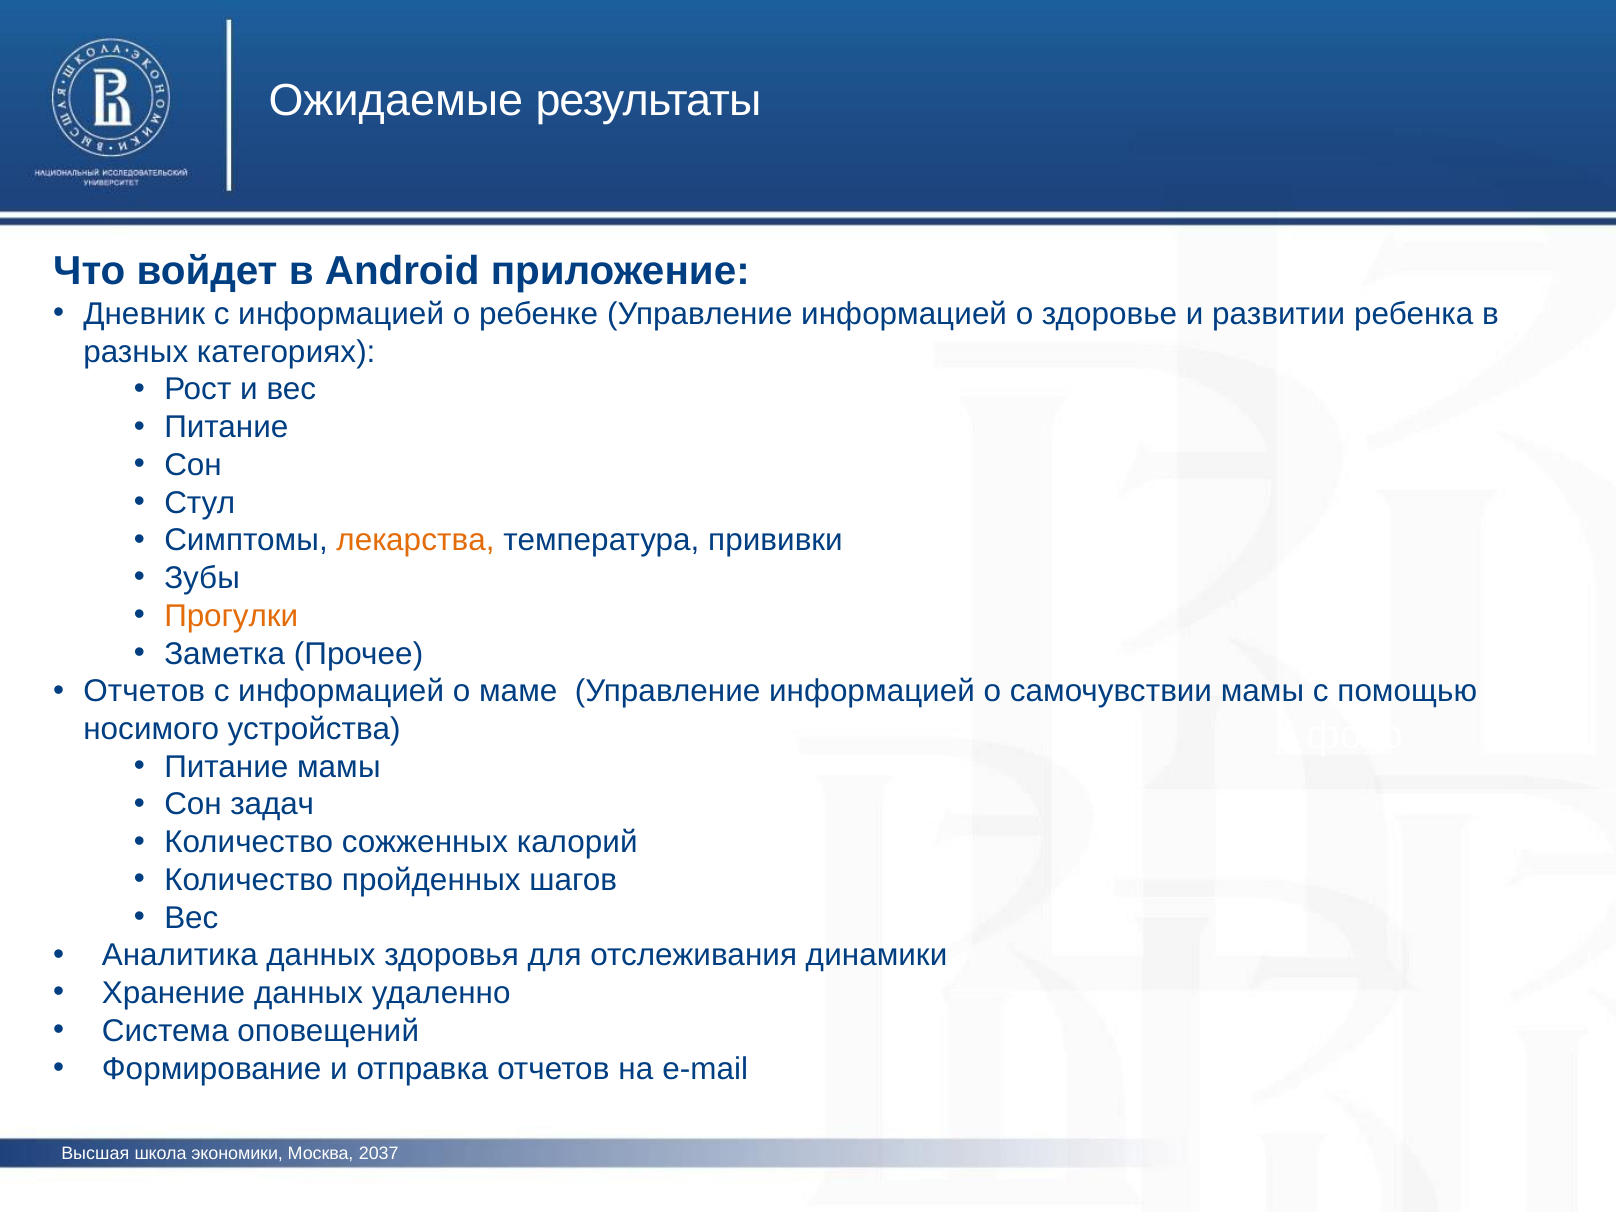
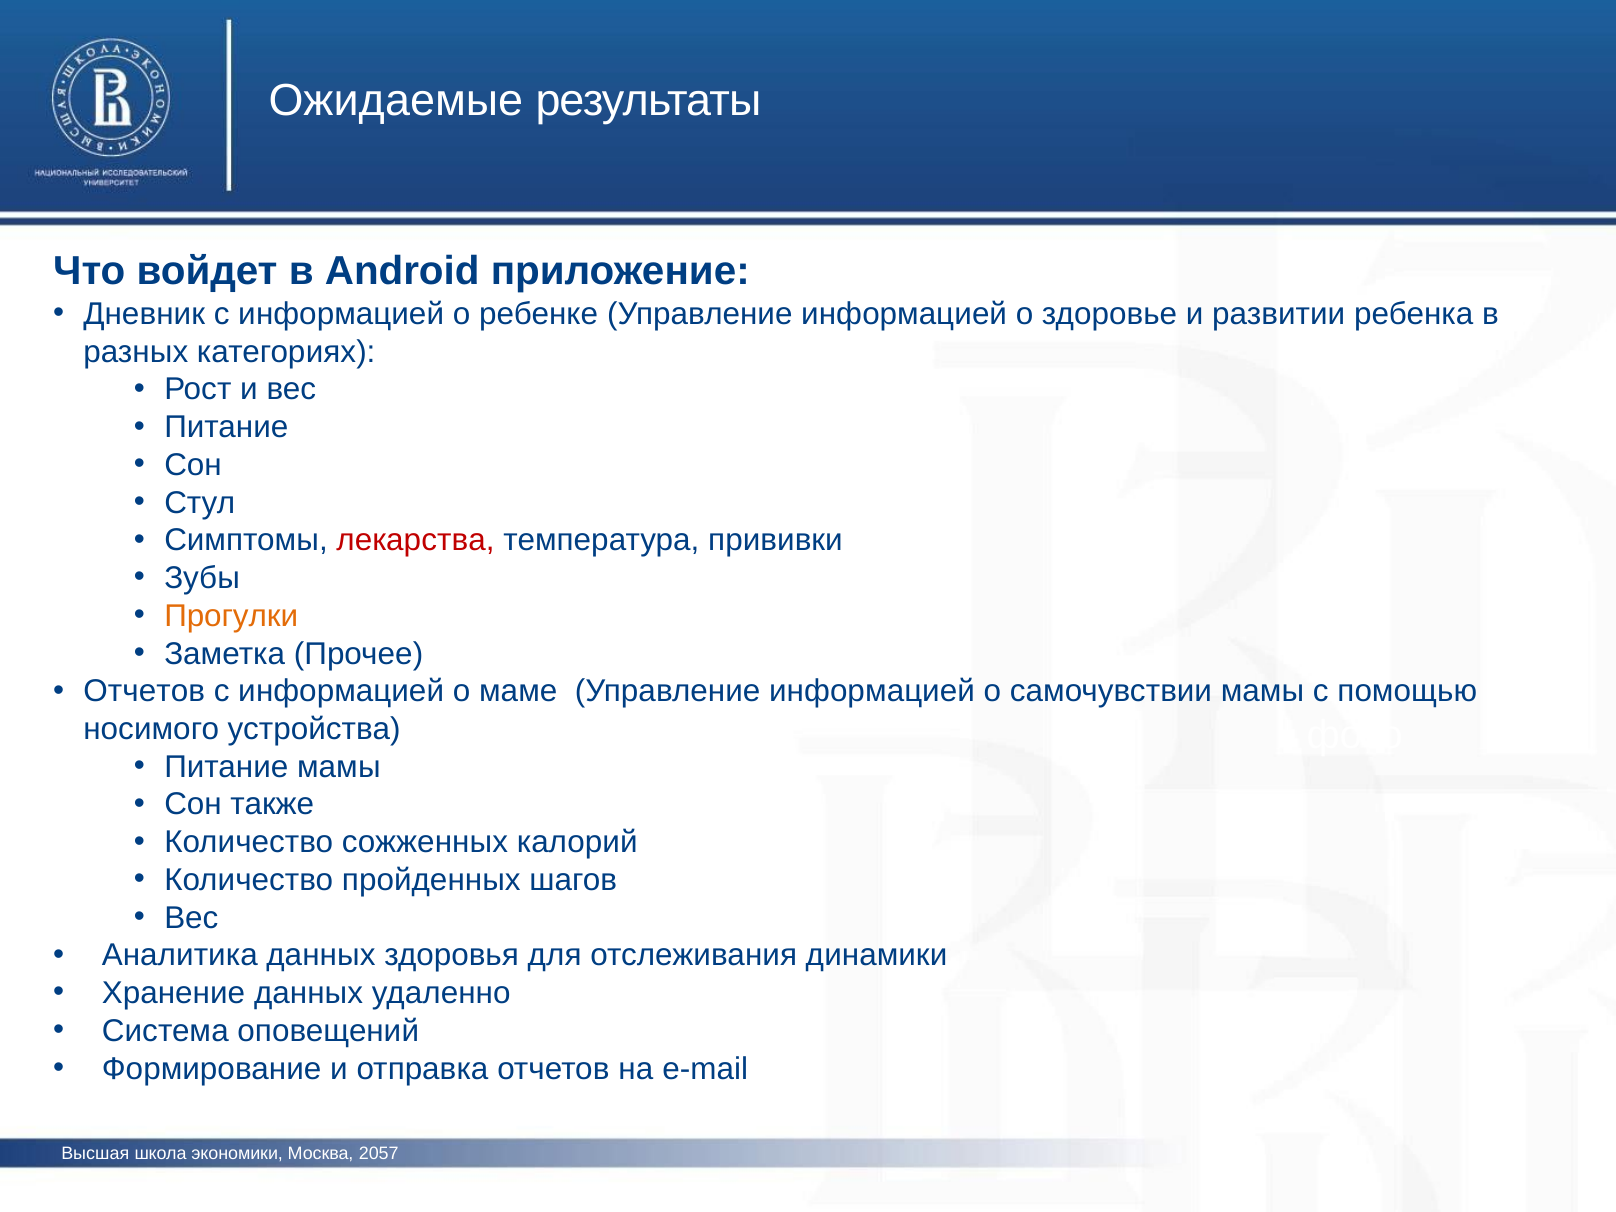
лекарства colour: orange -> red (415, 540)
задач: задач -> также (272, 805)
2037: 2037 -> 2057 (379, 1154)
